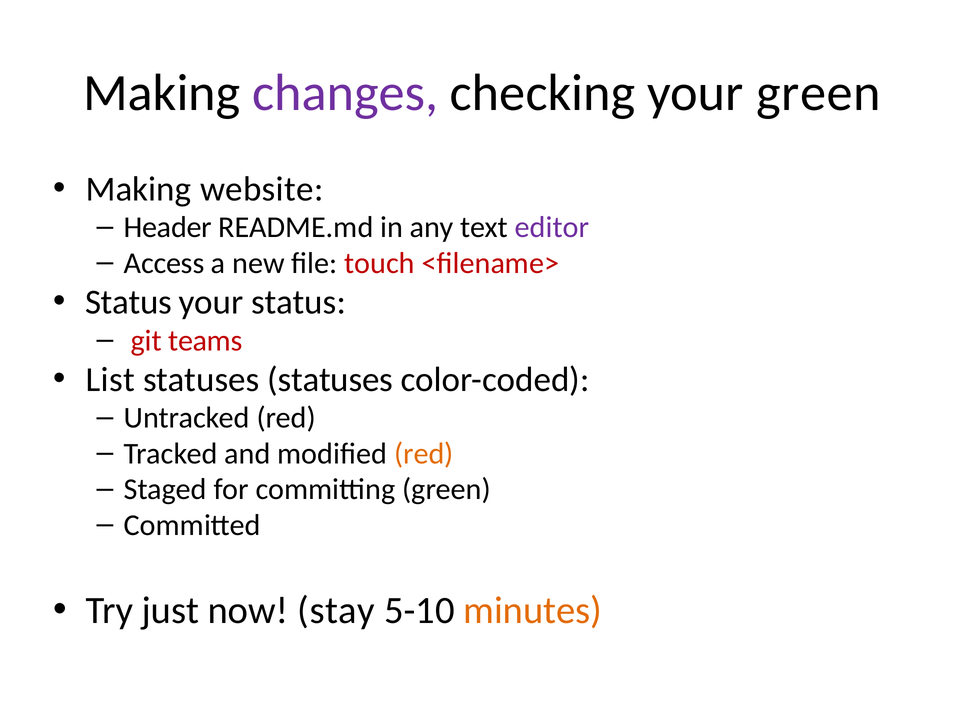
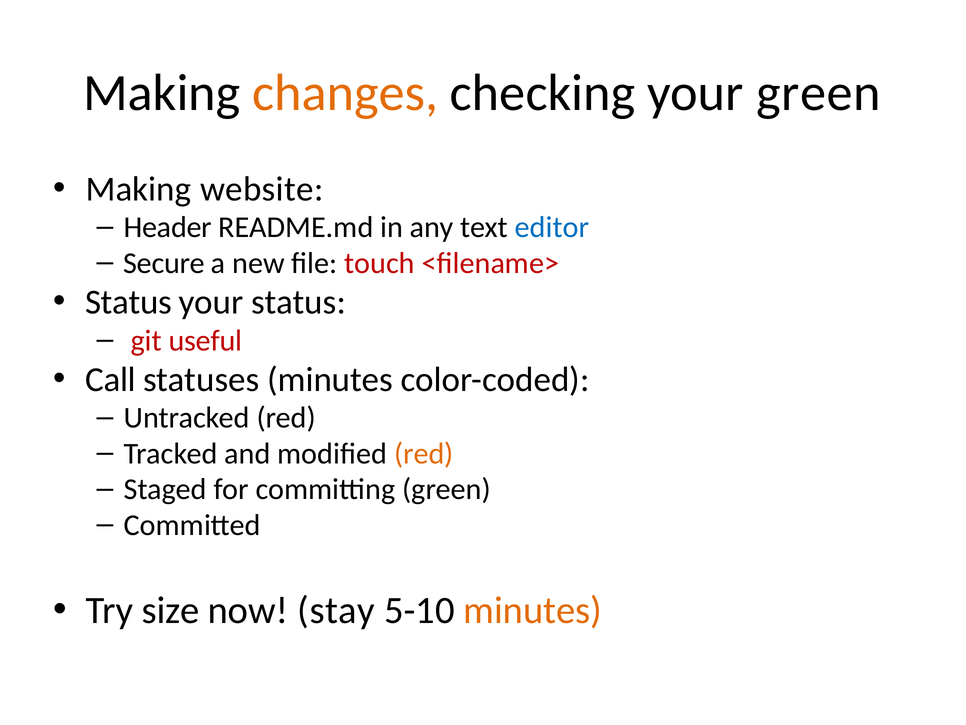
changes colour: purple -> orange (345, 93)
editor colour: purple -> blue (552, 227)
Access: Access -> Secure (164, 263)
teams: teams -> useful (205, 340)
List: List -> Call (111, 380)
statuses statuses: statuses -> minutes (330, 380)
just: just -> size (171, 610)
